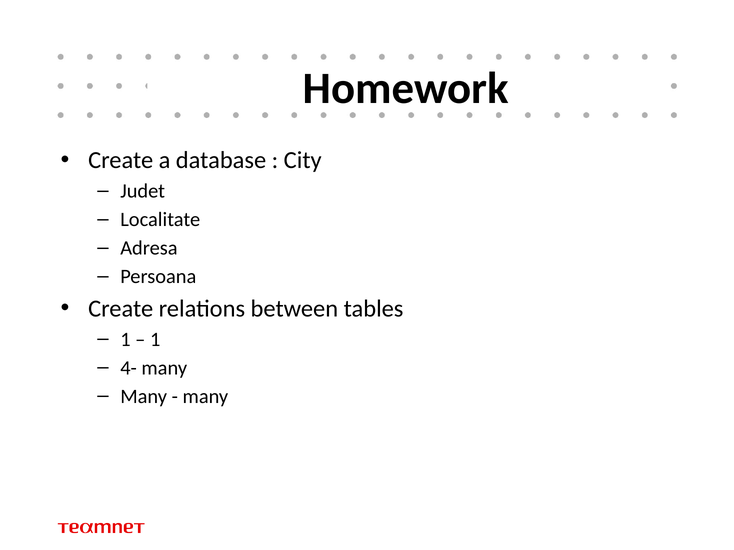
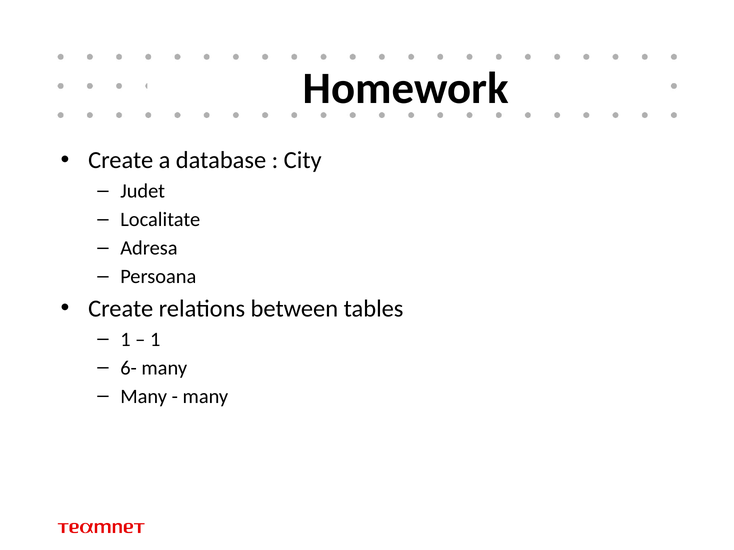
4-: 4- -> 6- (129, 368)
